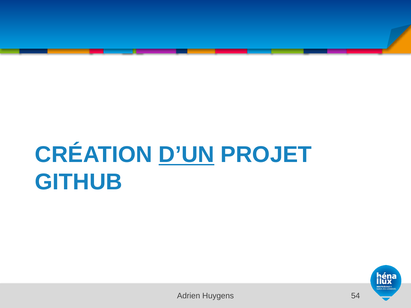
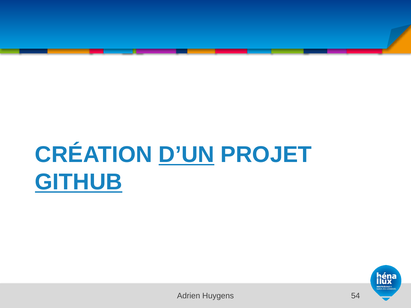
GITHUB underline: none -> present (79, 182)
